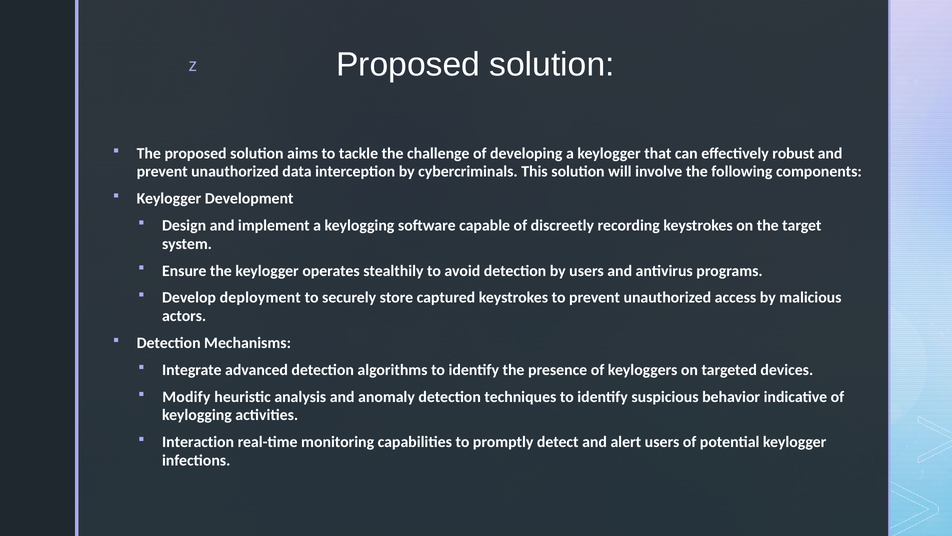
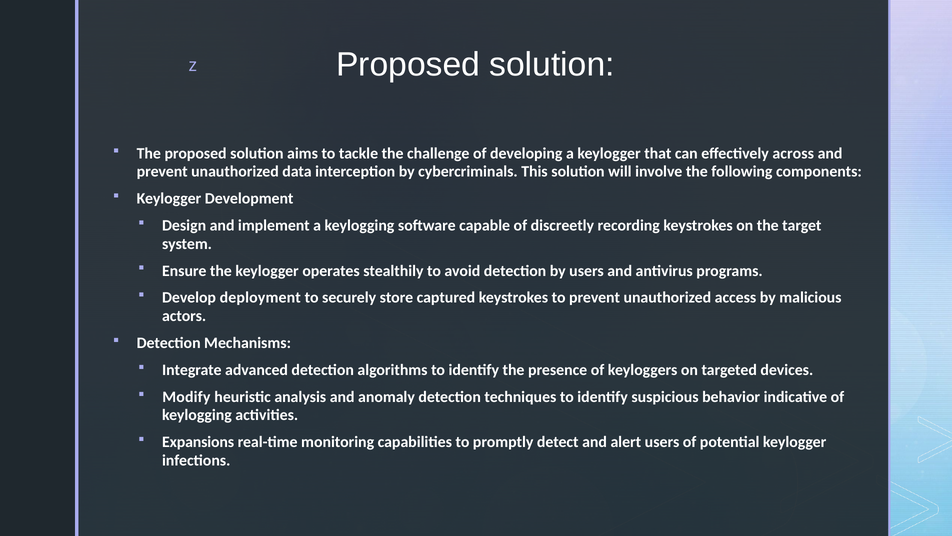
robust: robust -> across (793, 153)
Interaction: Interaction -> Expansions (198, 442)
